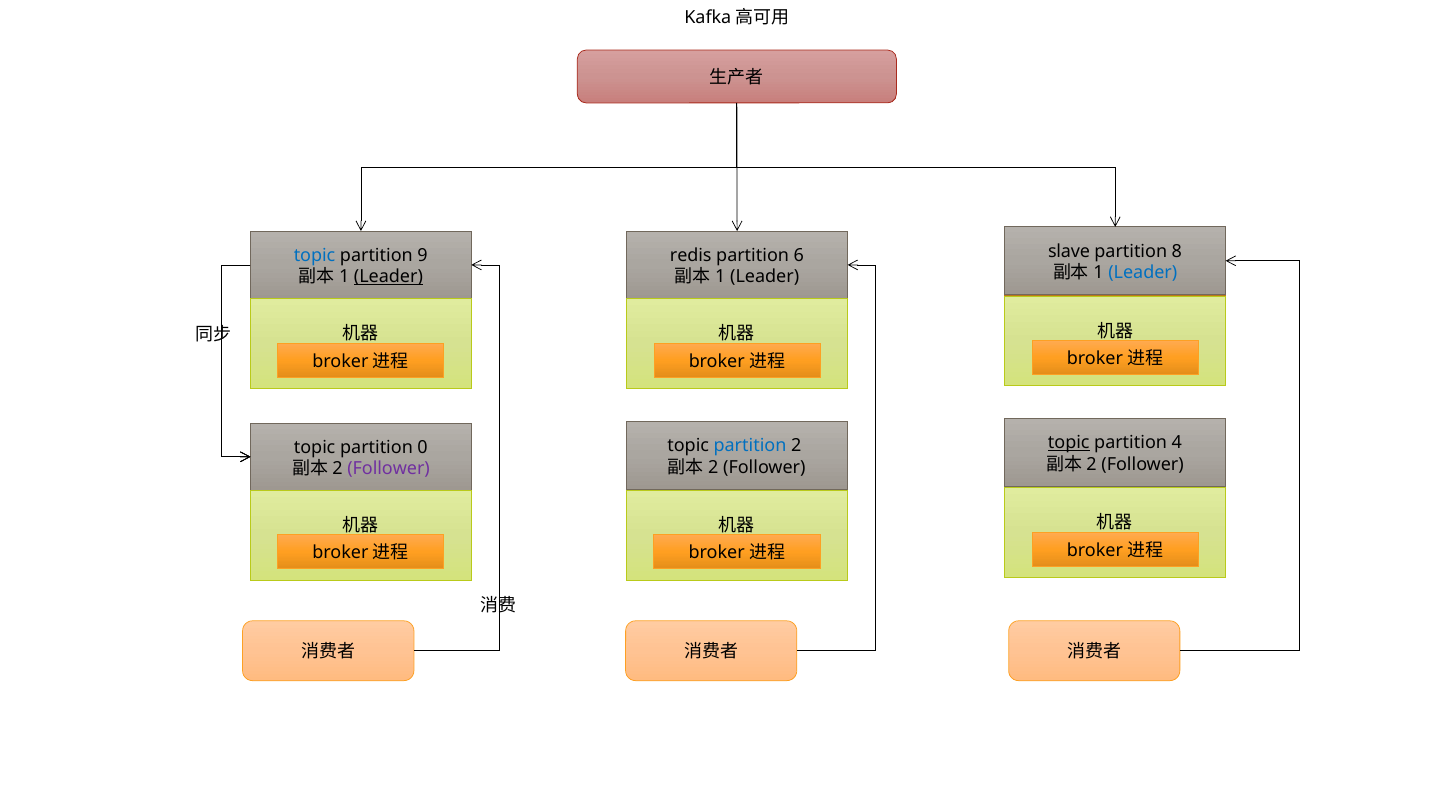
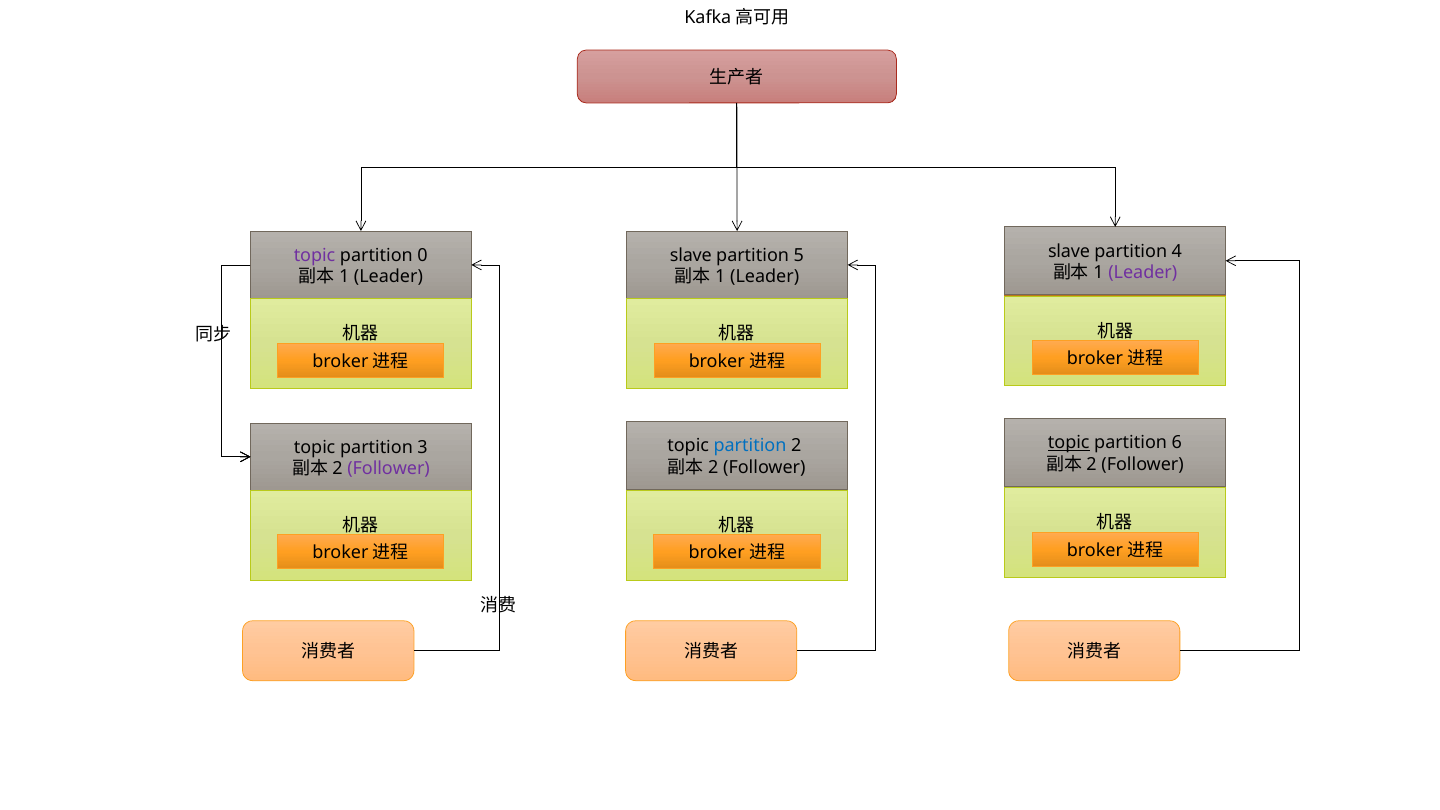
8: 8 -> 4 (1177, 251)
topic colour: blue -> purple (315, 255)
9: 9 -> 0 (423, 255)
redis: redis -> slave (691, 255)
6: 6 -> 5 (799, 255)
Leader colour: blue -> purple (1143, 273)
Leader underline: present -> none (388, 277)
4: 4 -> 6 (1177, 443)
0: 0 -> 3 (423, 447)
